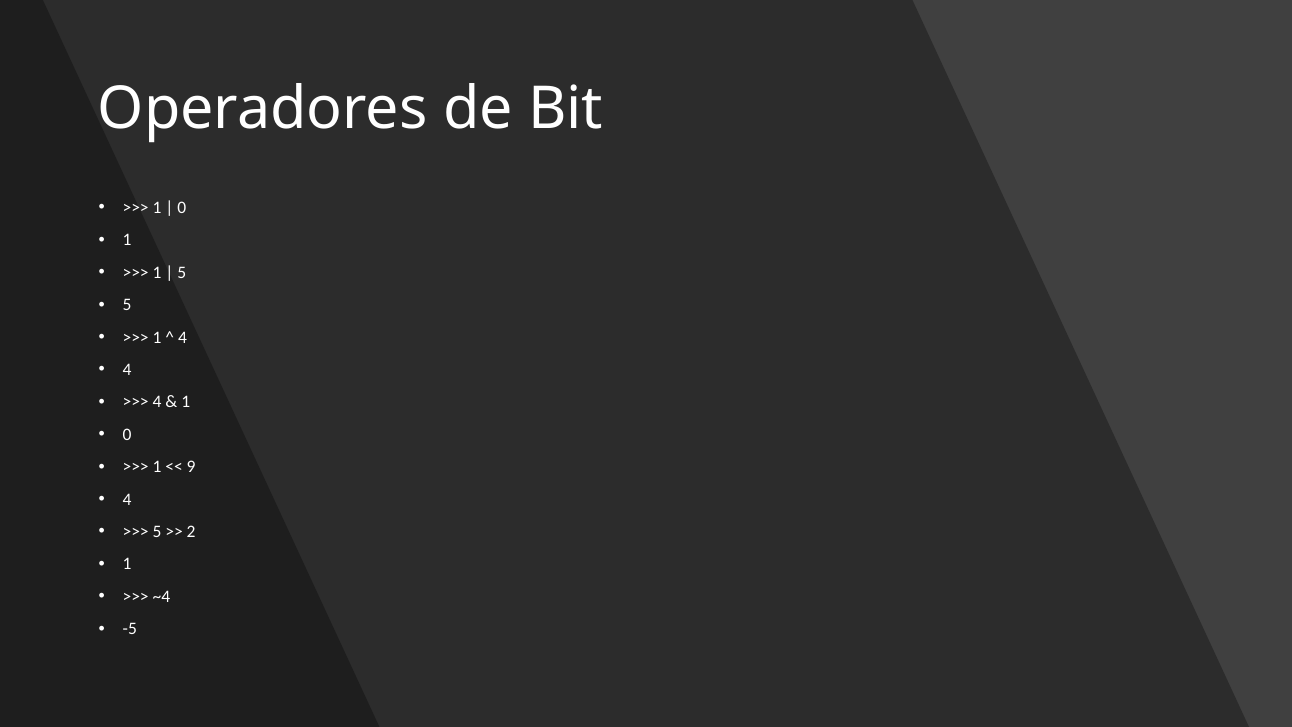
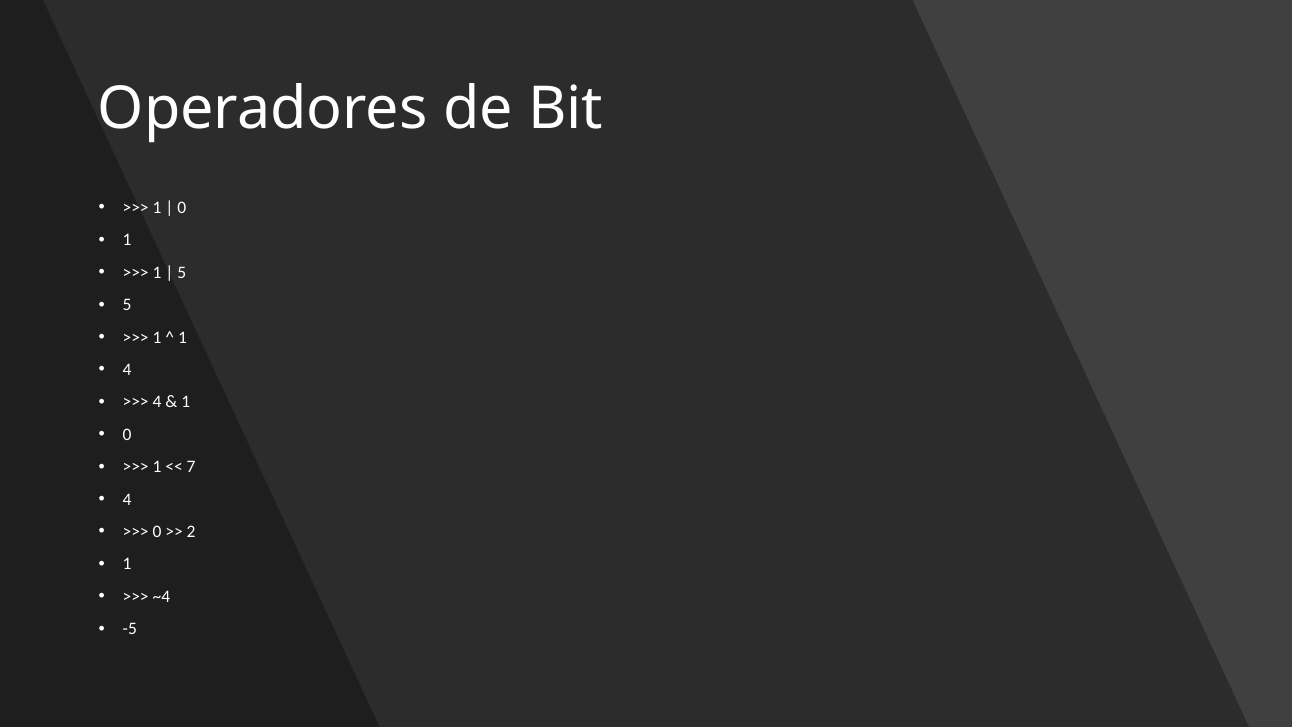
4: 4 -> 1 (182, 337)
9: 9 -> 7 (191, 467)
5: 5 -> 0 (157, 532)
